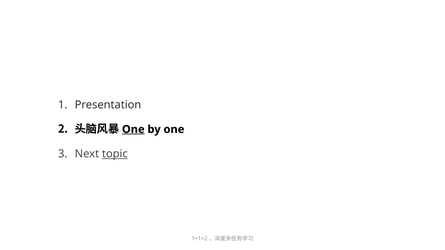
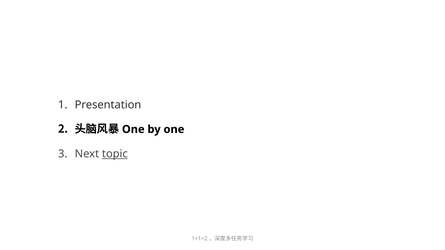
One underline: present -> none (133, 129)
